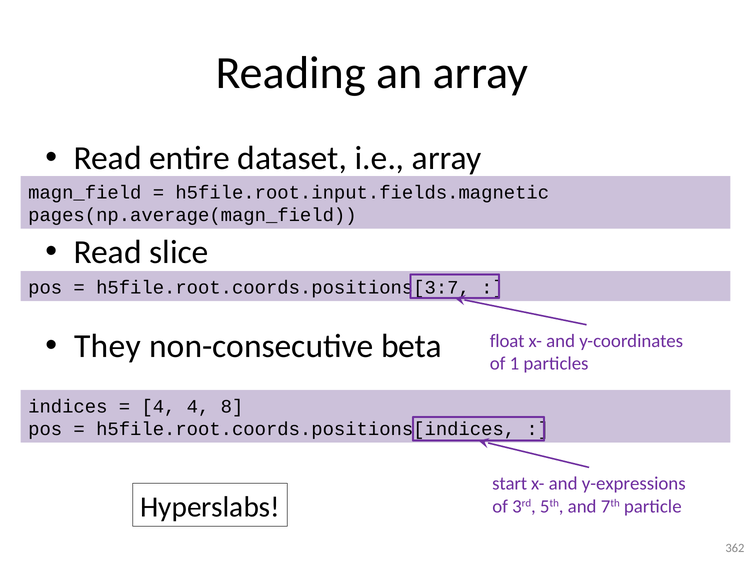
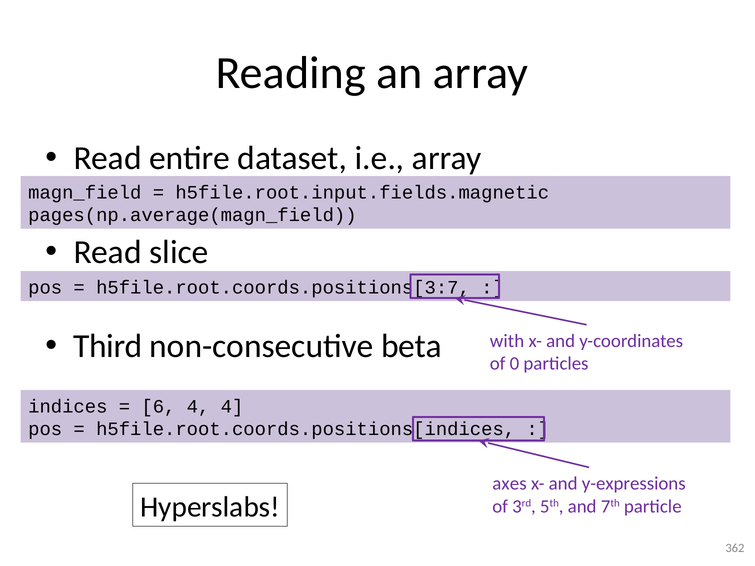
They: They -> Third (108, 346)
float: float -> with (507, 341)
1: 1 -> 0 (514, 364)
4: 4 -> 6 (158, 406)
4 8: 8 -> 4 (232, 406)
start: start -> axes (509, 484)
